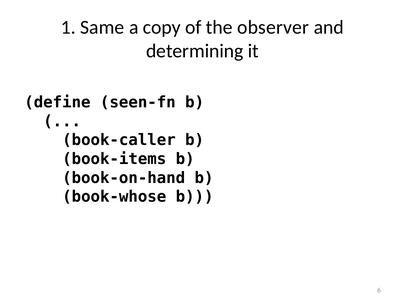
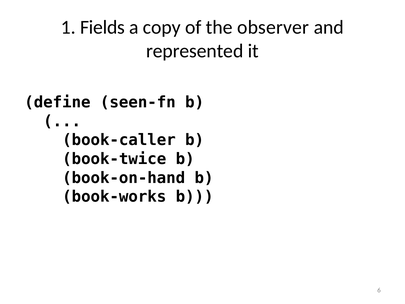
Same: Same -> Fields (102, 27)
determining: determining -> represented (195, 51)
book-items: book-items -> book-twice (114, 159)
book-whose: book-whose -> book-works (114, 197)
